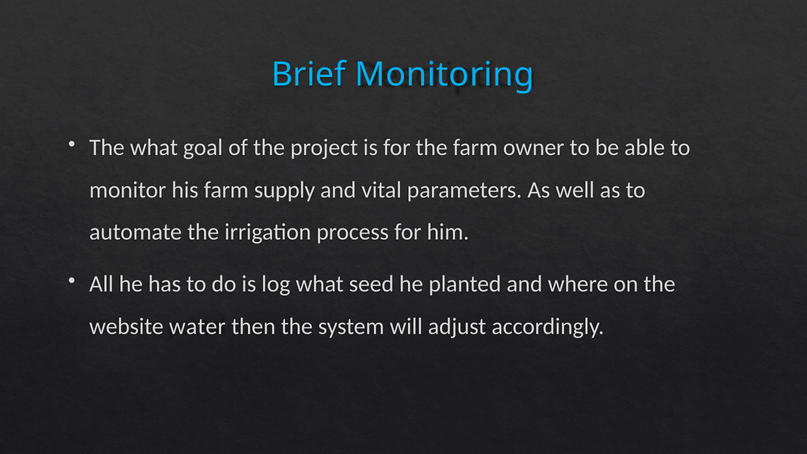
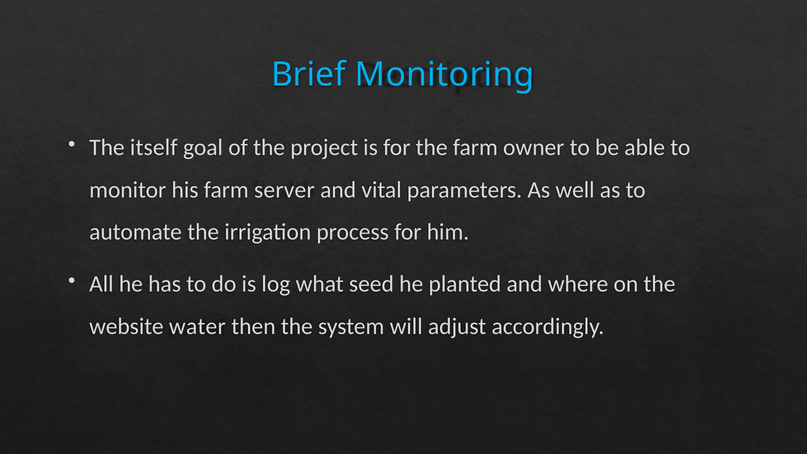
The what: what -> itself (154, 147)
supply: supply -> server (284, 190)
